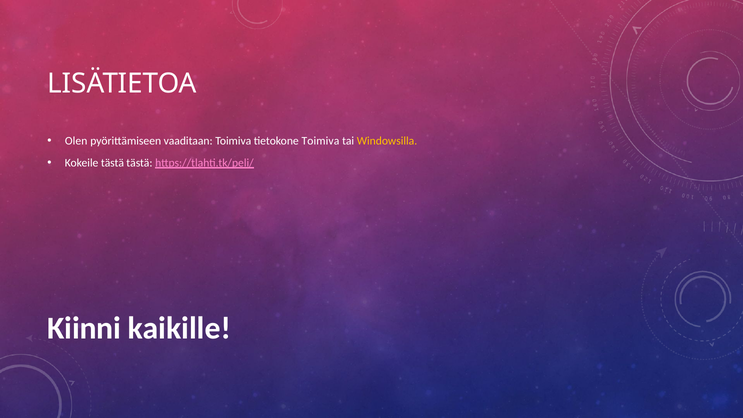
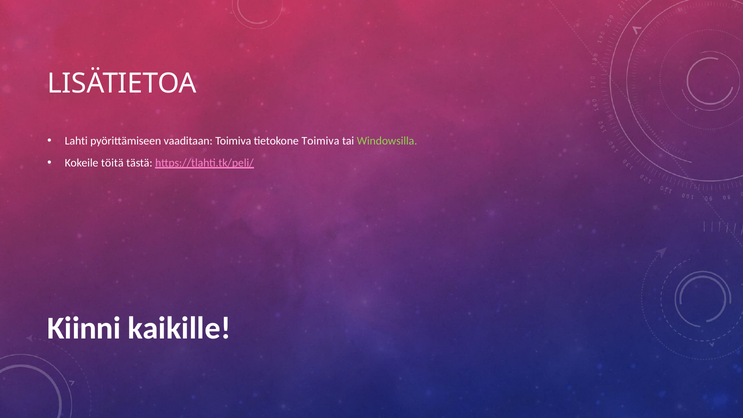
Olen: Olen -> Lahti (76, 141)
Windowsilla colour: yellow -> light green (387, 141)
Kokeile tästä: tästä -> töitä (112, 163)
